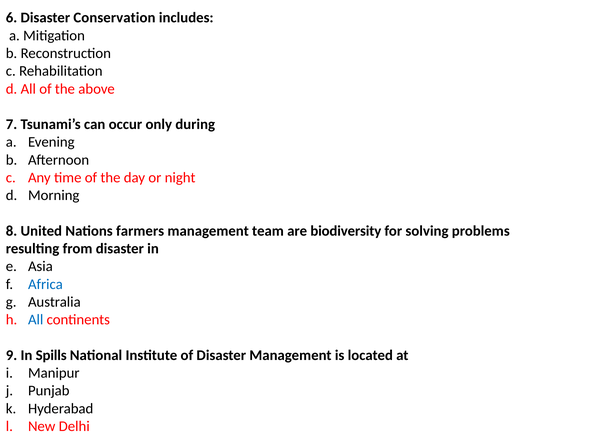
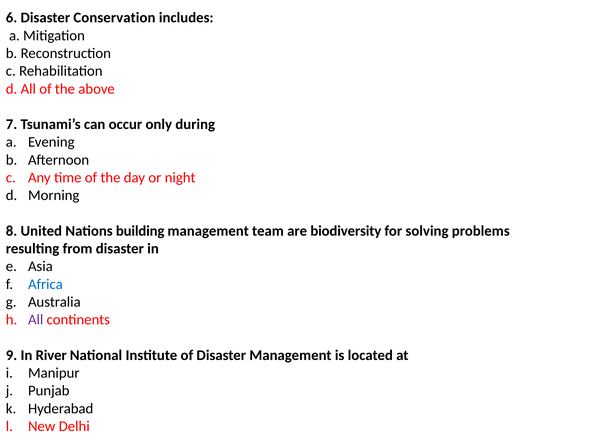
farmers: farmers -> building (140, 231)
All colour: blue -> purple (36, 320)
Spills: Spills -> River (51, 355)
